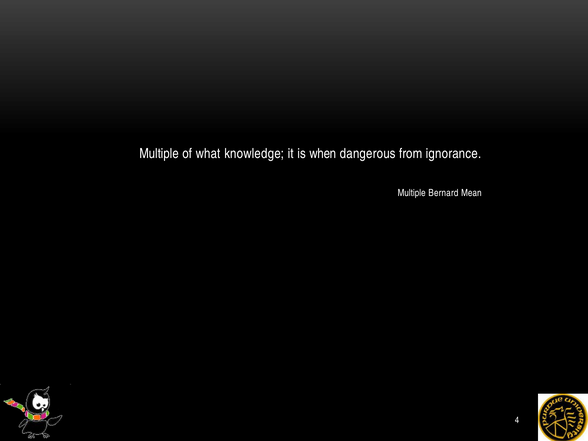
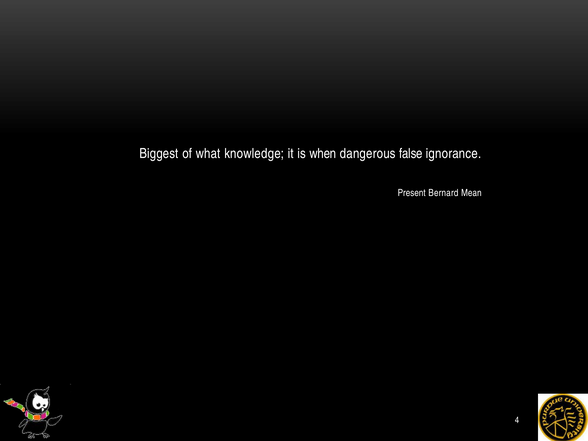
Multiple: Multiple -> Biggest (159, 154)
from: from -> false (411, 154)
Multiple: Multiple -> Present (412, 193)
